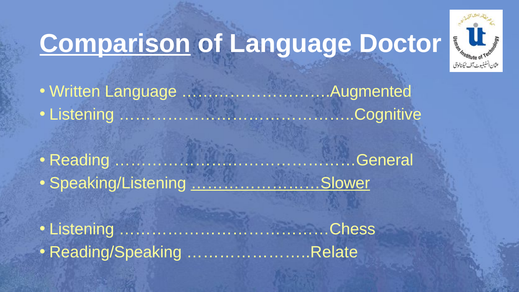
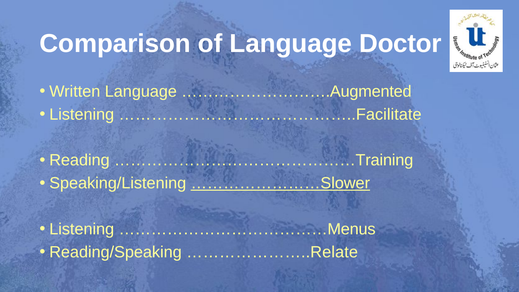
Comparison underline: present -> none (115, 44)
……………………………………..Cognitive: ……………………………………..Cognitive -> ……………………………………..Facilitate (270, 114)
………………………………………General: ………………………………………General -> ………………………………………Training (264, 160)
…………………………………Chess: …………………………………Chess -> …………………………………Menus (247, 229)
